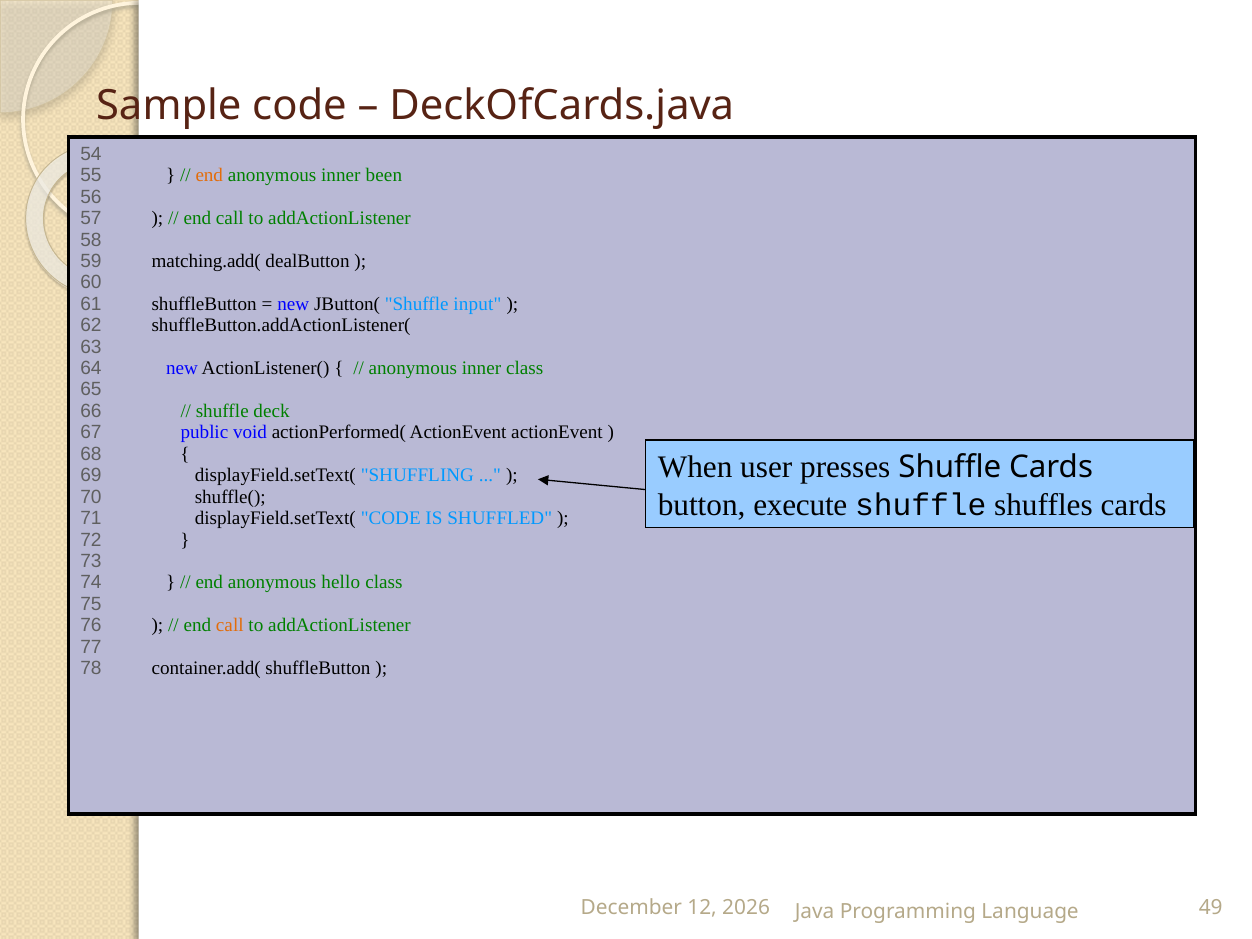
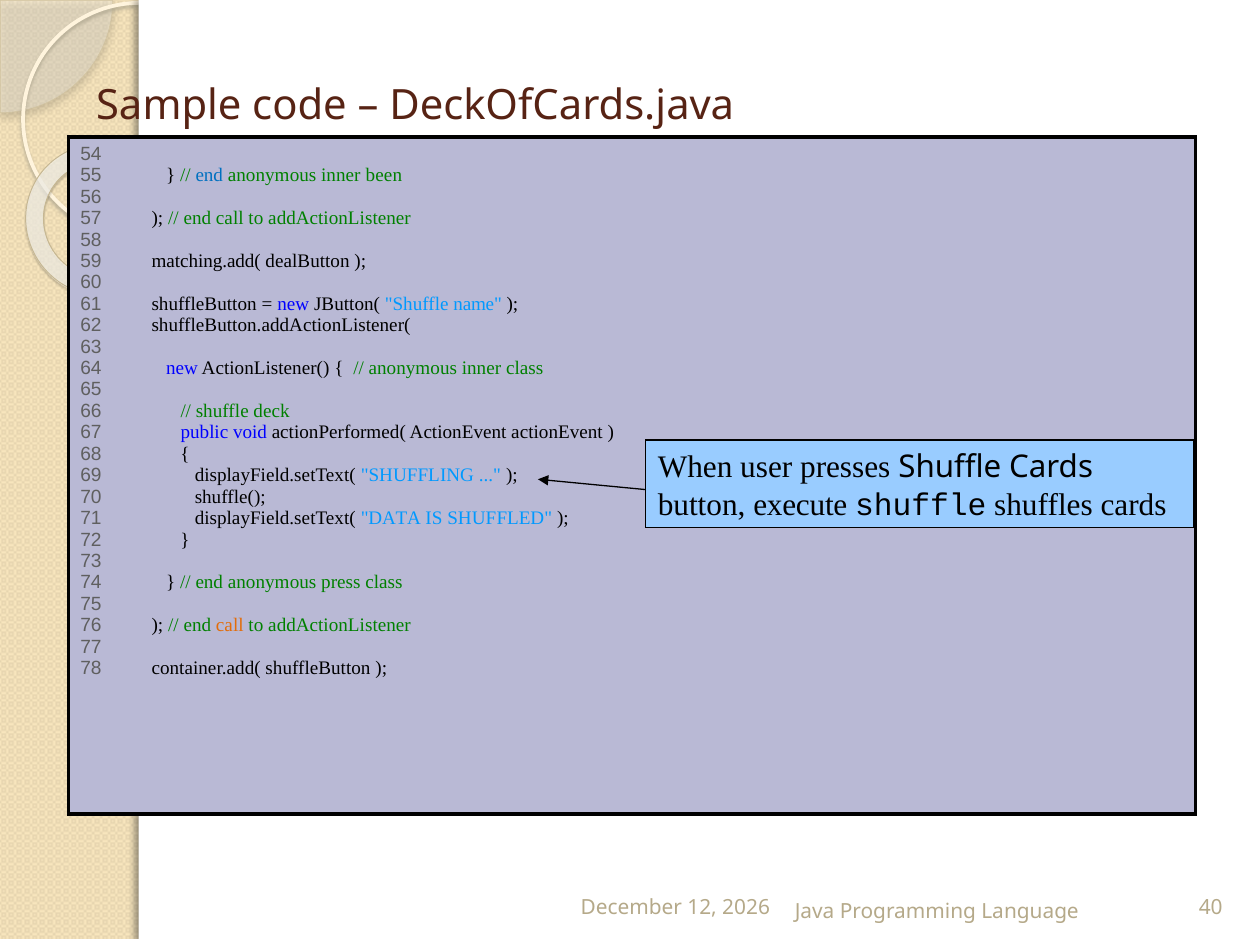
end colour: orange -> blue (209, 175)
input: input -> name (478, 304)
displayField.setText( CODE: CODE -> DATA (391, 518)
hello: hello -> press (341, 583)
49: 49 -> 40 (1211, 908)
